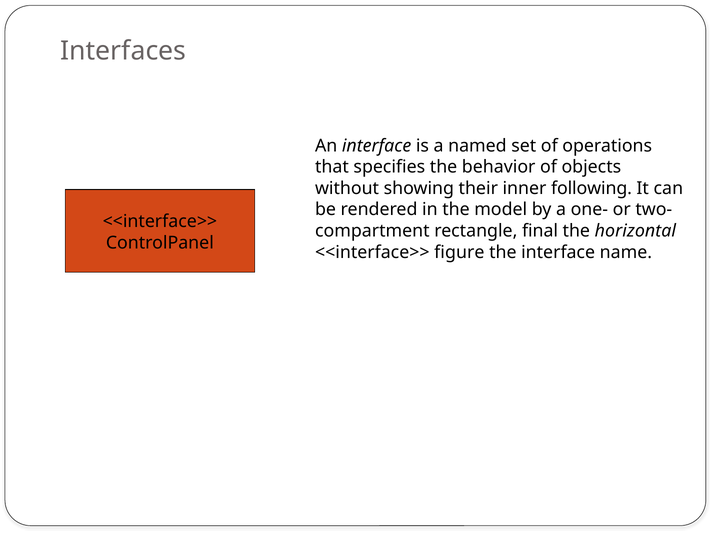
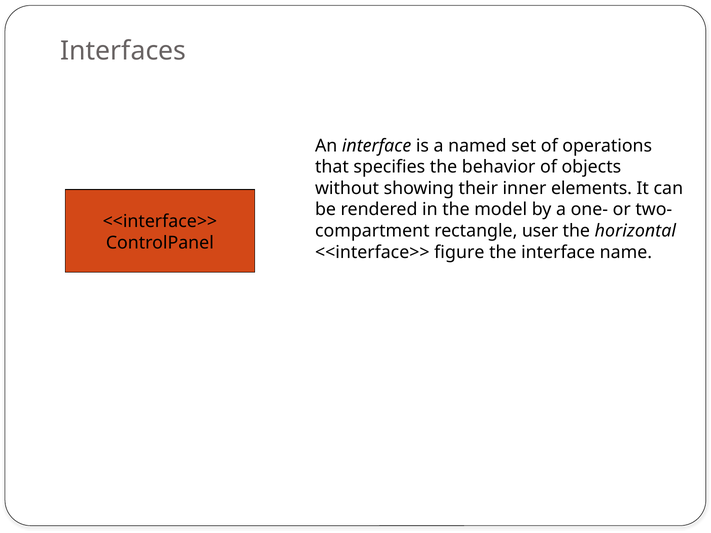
following: following -> elements (592, 188)
final: final -> user (540, 231)
